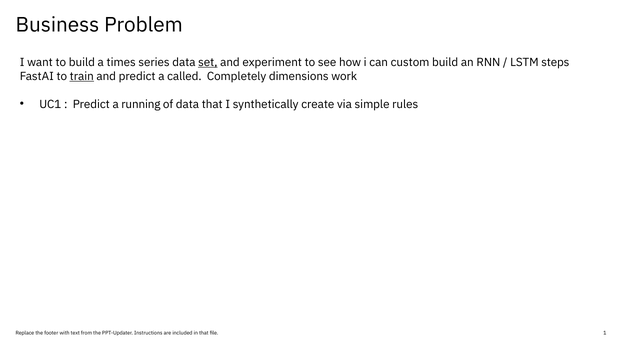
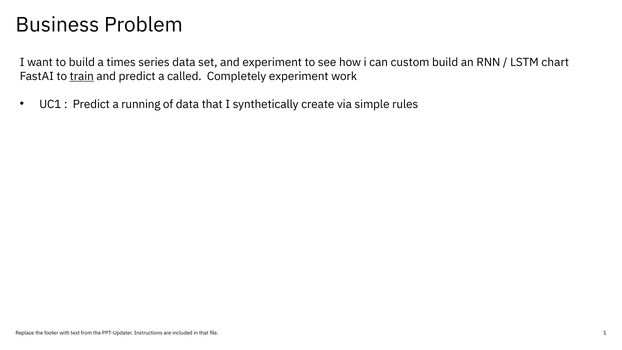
set underline: present -> none (208, 62)
steps: steps -> chart (555, 62)
Completely dimensions: dimensions -> experiment (299, 76)
